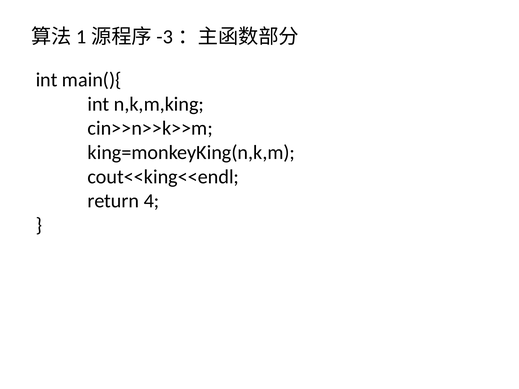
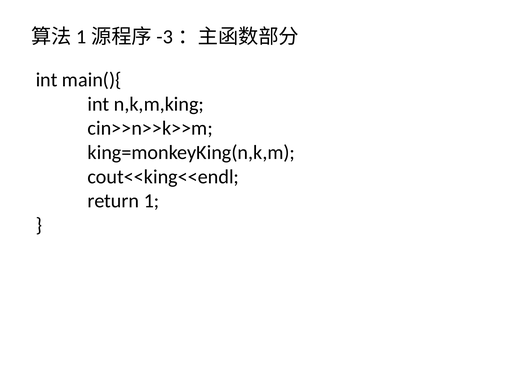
4: 4 -> 1 (152, 201)
